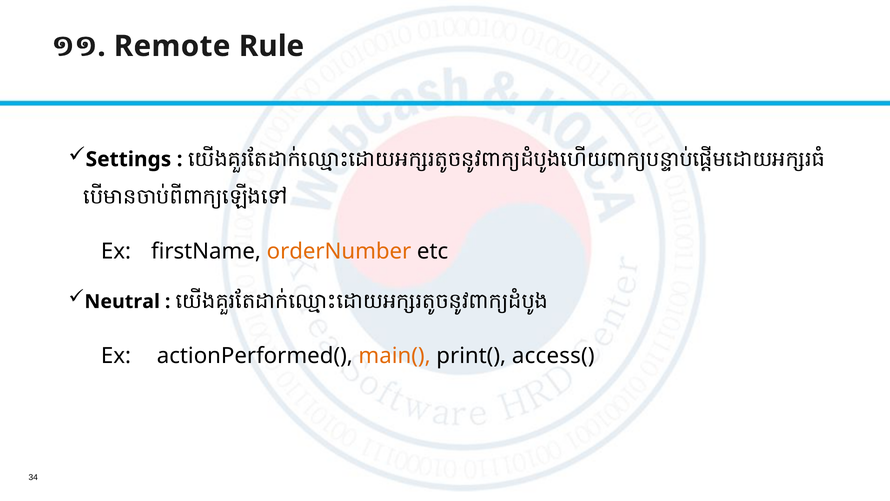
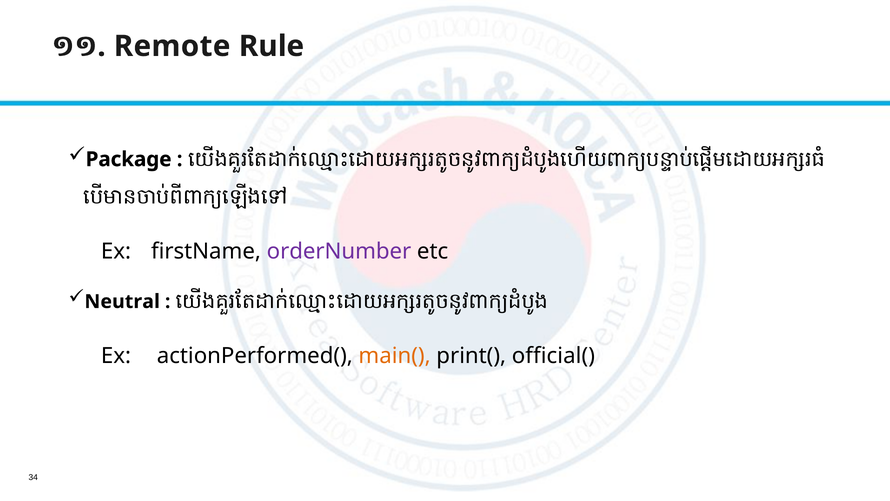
Settings: Settings -> Package (129, 159)
orderNumber colour: orange -> purple (339, 251)
access(: access( -> official( (553, 356)
